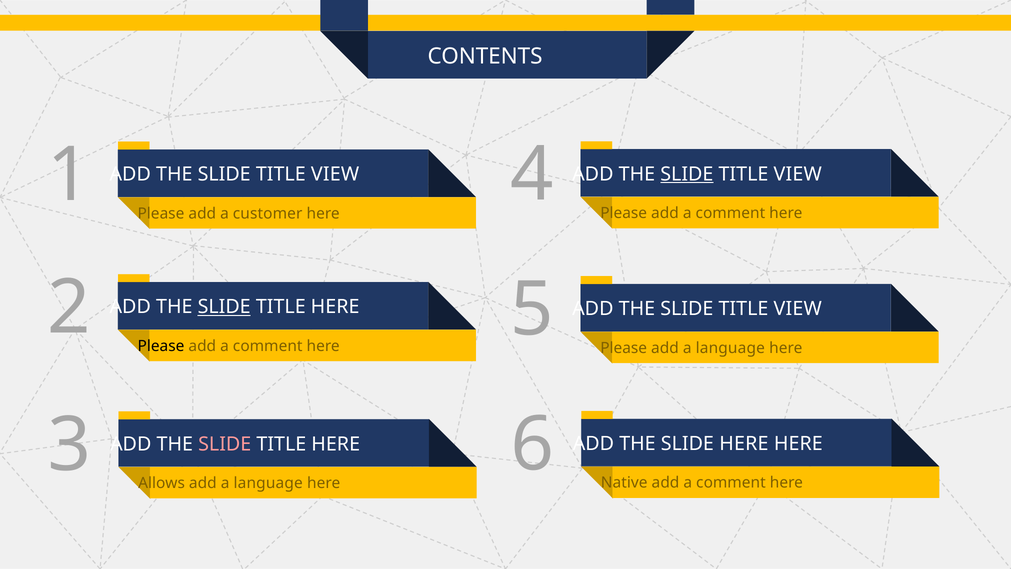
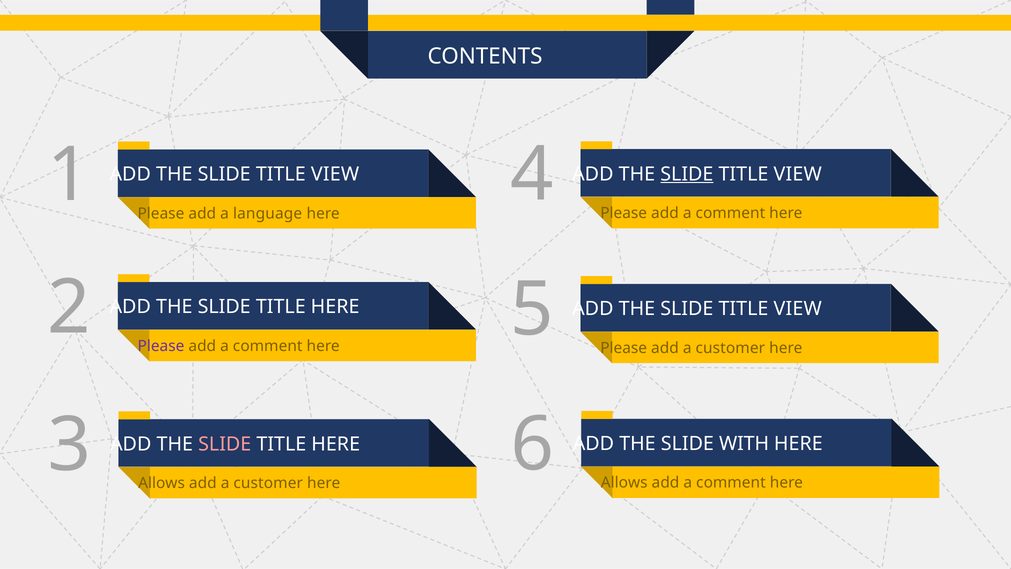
customer: customer -> language (268, 213)
SLIDE underline: present -> none (224, 307)
Please colour: black -> purple (161, 346)
Please add a language: language -> customer (730, 348)
SLIDE HERE: HERE -> WITH (744, 444)
Native: Native -> Allows (624, 483)
language: language -> customer (268, 483)
